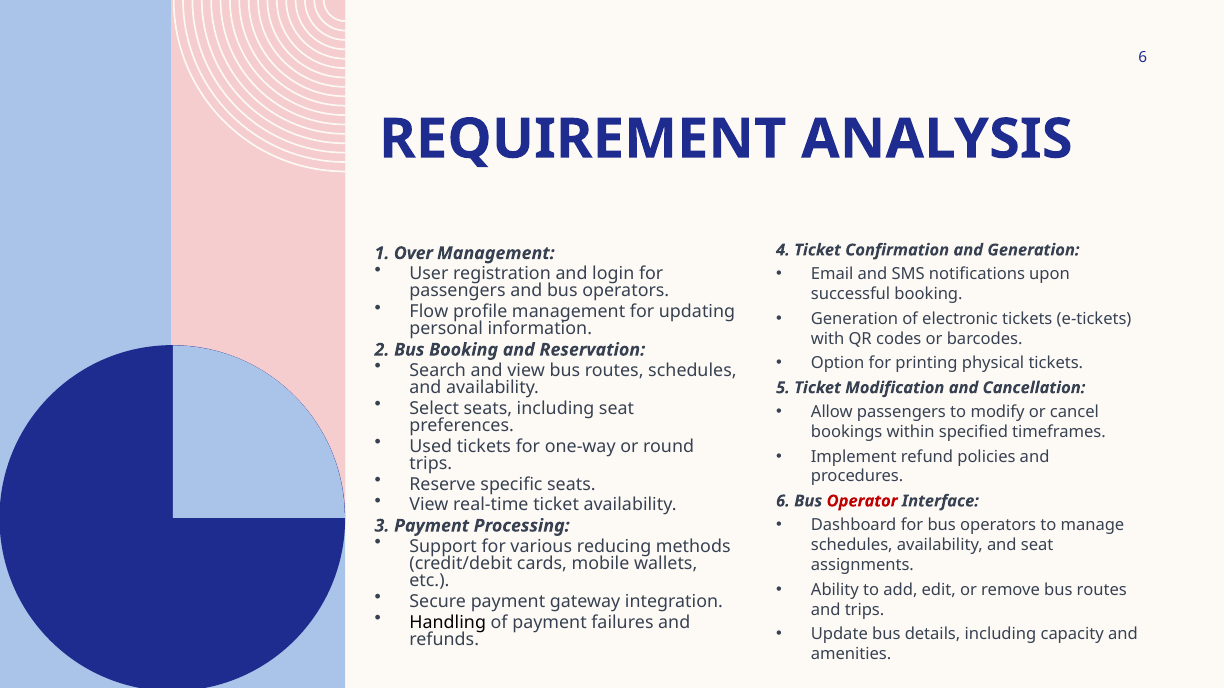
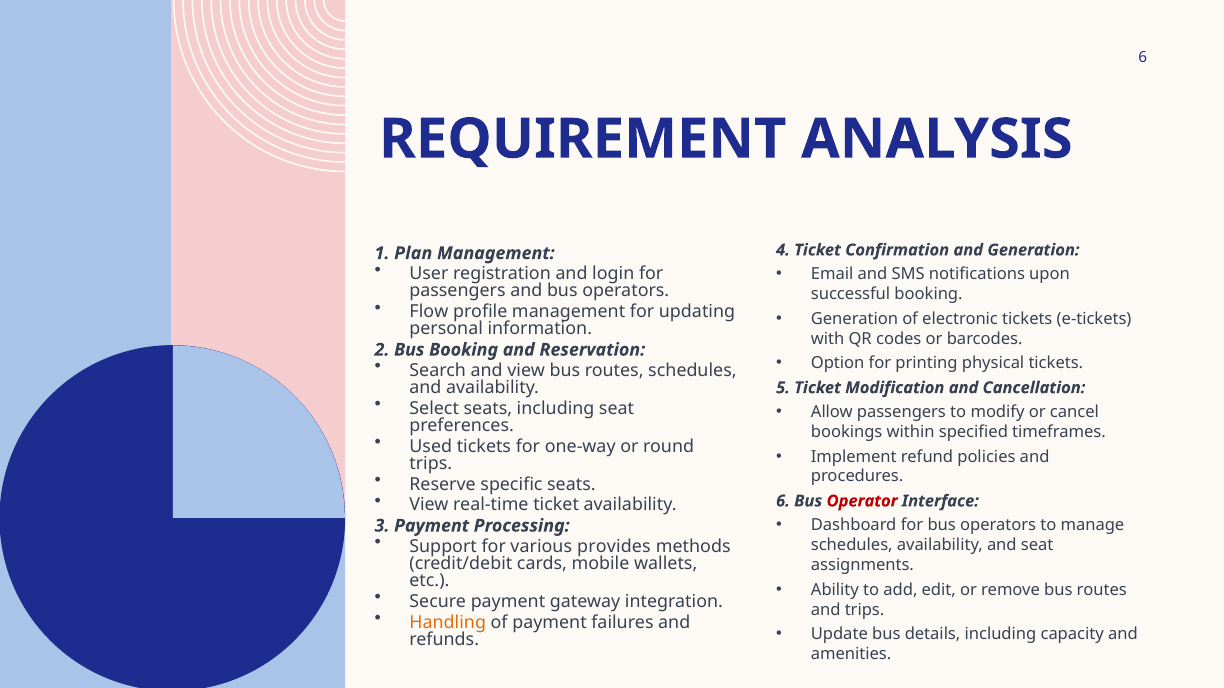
Over: Over -> Plan (413, 253)
reducing: reducing -> provides (614, 547)
Handling colour: black -> orange (448, 623)
